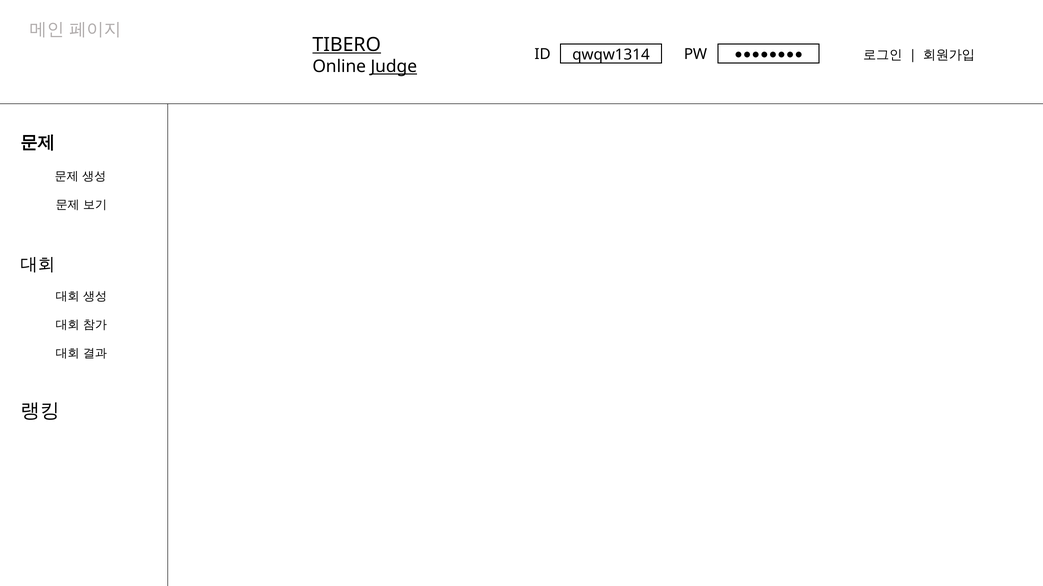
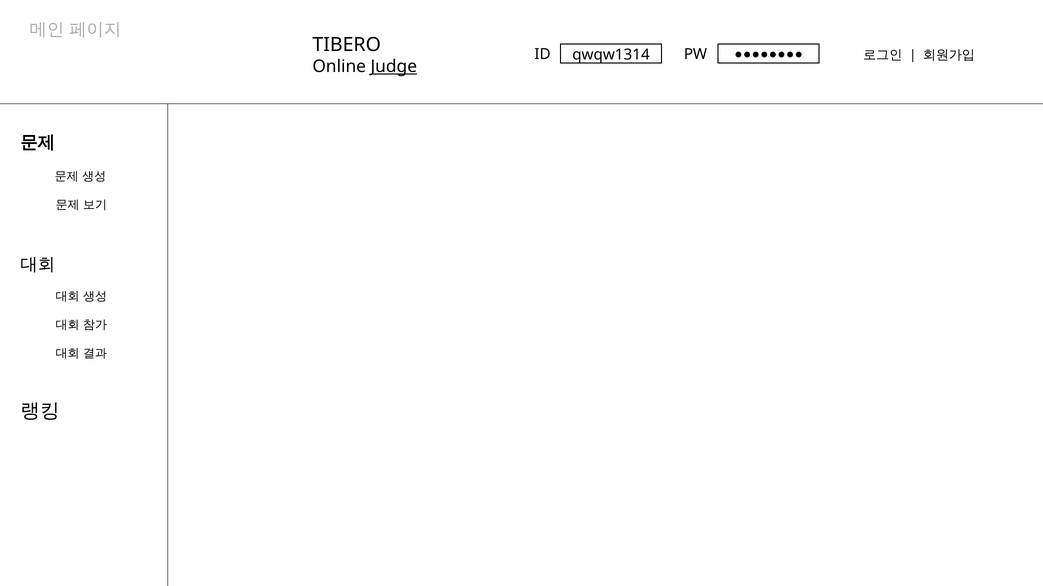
TIBERO underline: present -> none (347, 45)
